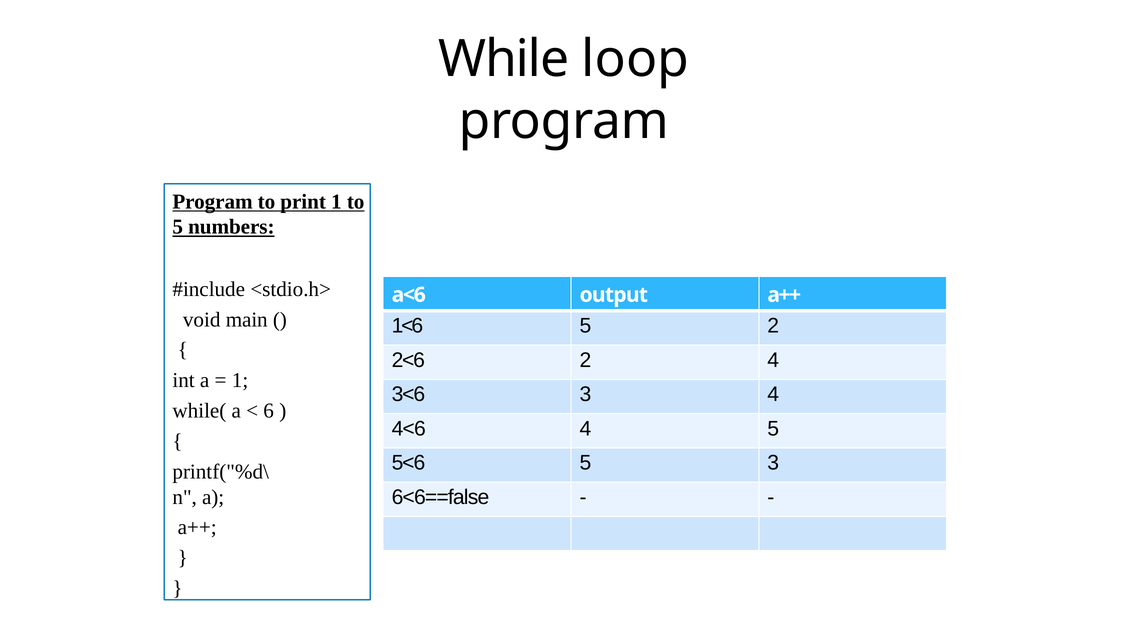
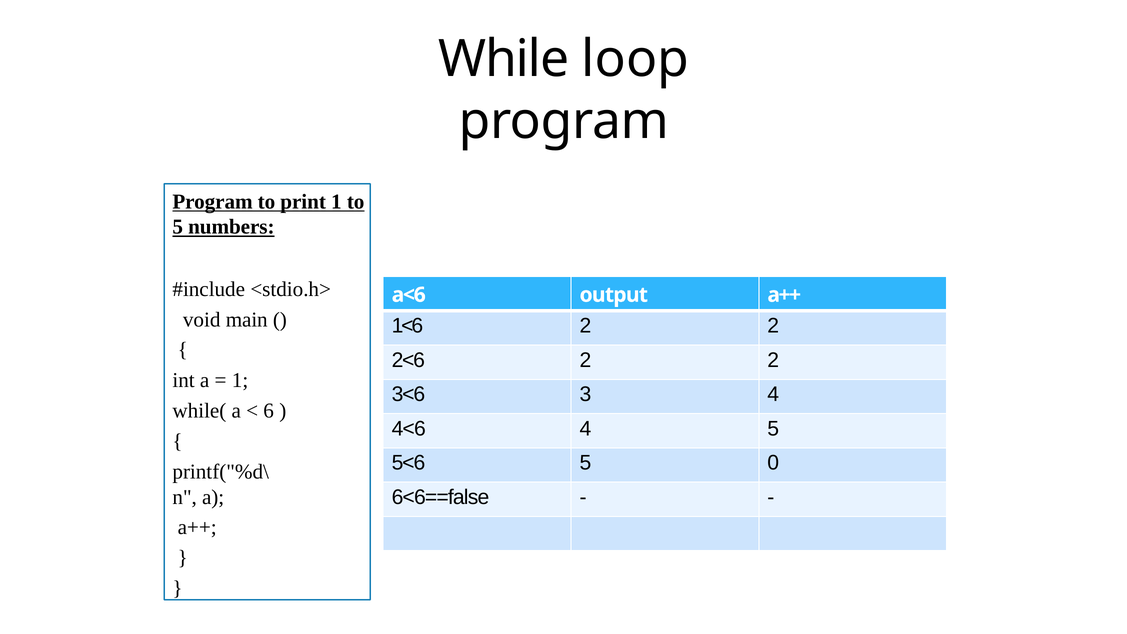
1<6 5: 5 -> 2 (585, 326)
2<6 2 4: 4 -> 2 (773, 360)
5 3: 3 -> 0 (773, 463)
